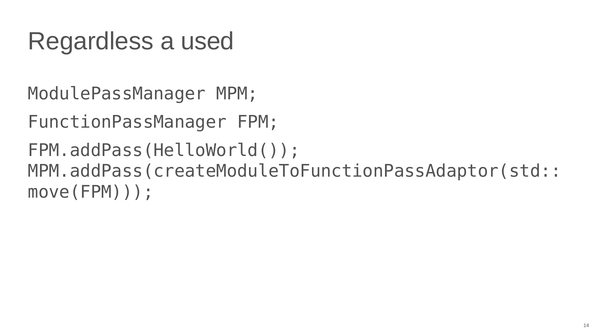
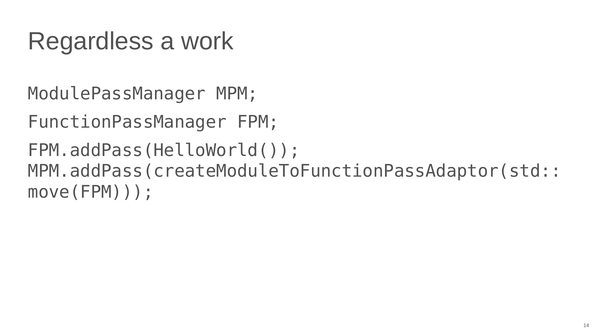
used: used -> work (207, 41)
